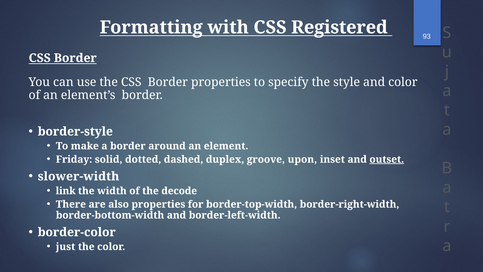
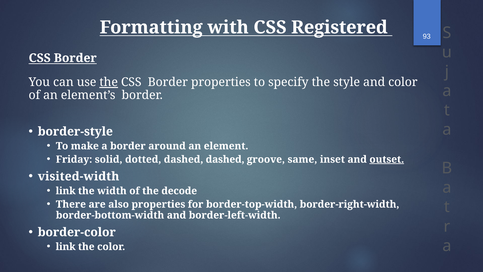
the underline: none -> present (109, 82)
dashed duplex: duplex -> dashed (225, 159)
upon: upon -> same (302, 159)
slower-width: slower-width -> visited-width (79, 176)
just: just -> link (66, 246)
